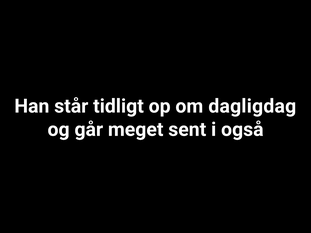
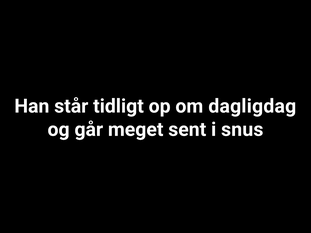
også: også -> snus (242, 130)
